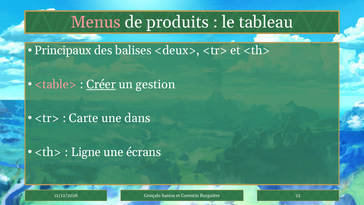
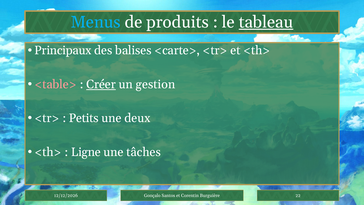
Menus colour: pink -> light blue (96, 22)
tableau underline: none -> present (266, 22)
<deux>: <deux> -> <carte> (177, 50)
Carte: Carte -> Petits (84, 118)
dans: dans -> deux (137, 118)
écrans: écrans -> tâches (144, 152)
